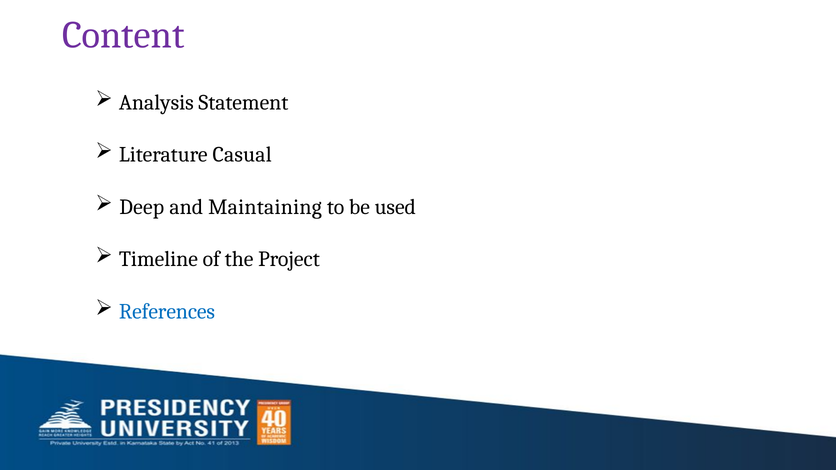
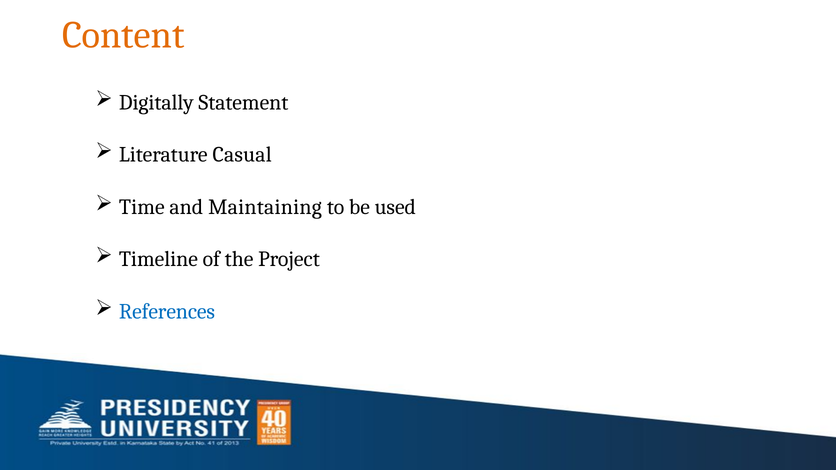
Content colour: purple -> orange (123, 35)
Analysis: Analysis -> Digitally (156, 103)
Deep: Deep -> Time (142, 207)
